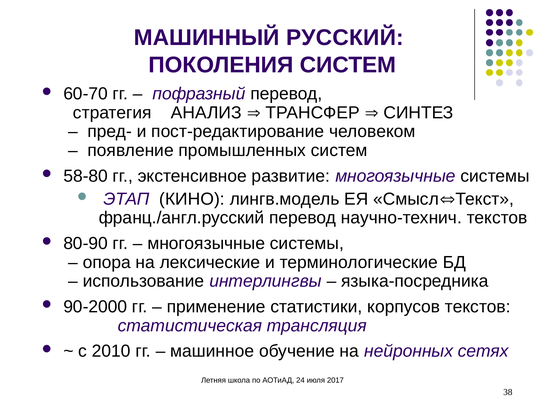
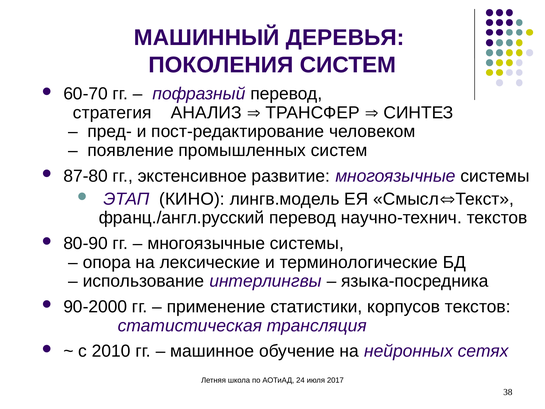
РУССКИЙ: РУССКИЙ -> ДЕРЕВЬЯ (345, 38)
58-80: 58-80 -> 87-80 (86, 176)
